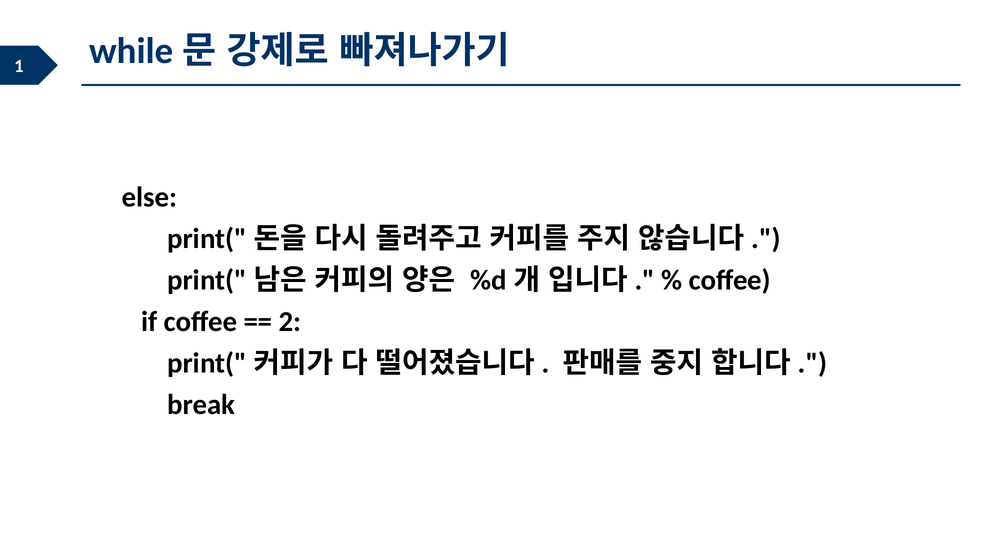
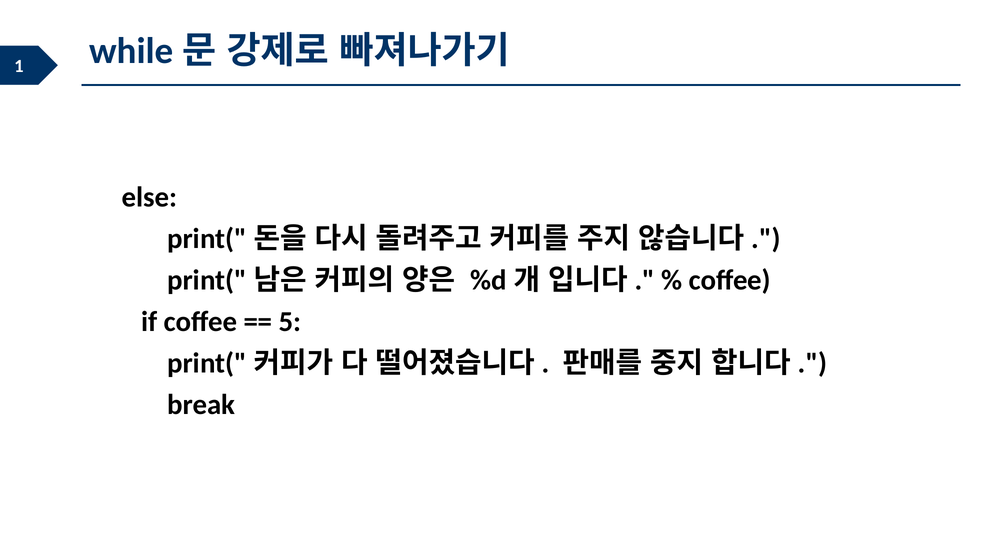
2: 2 -> 5 (290, 322)
